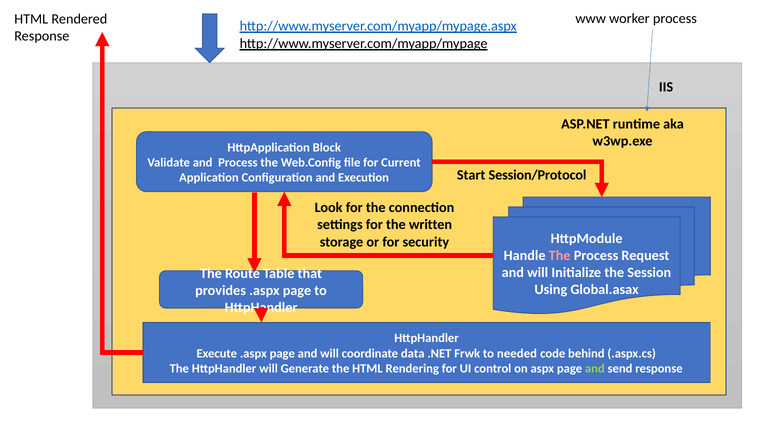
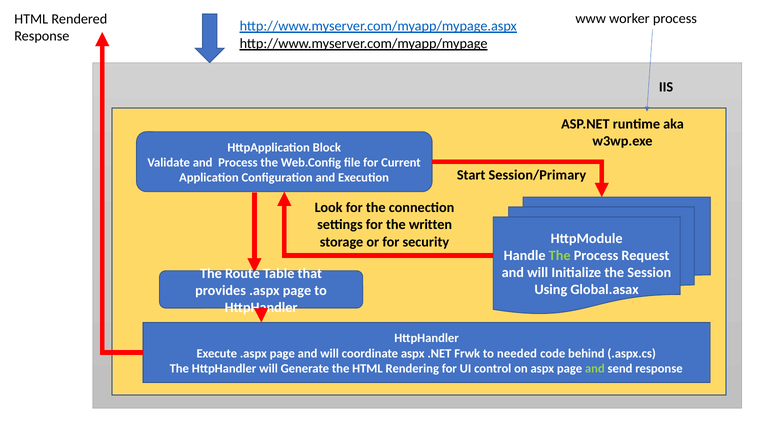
Session/Protocol: Session/Protocol -> Session/Primary (537, 175)
The colour: pink -> light green (560, 256)
coordinate data: data -> aspx (413, 353)
